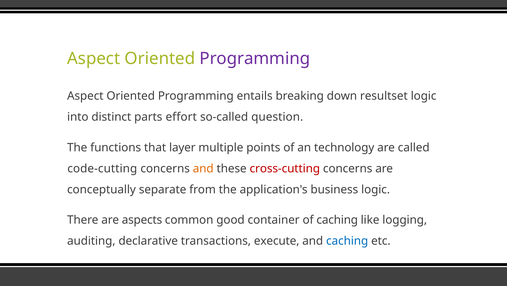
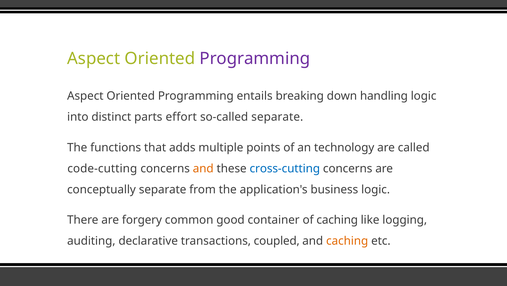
resultset: resultset -> handling (384, 96)
so-called question: question -> separate (277, 117)
layer: layer -> adds (182, 147)
cross-cutting colour: red -> blue (285, 168)
aspects: aspects -> forgery (142, 219)
execute: execute -> coupled (277, 240)
caching colour: blue -> orange (347, 240)
